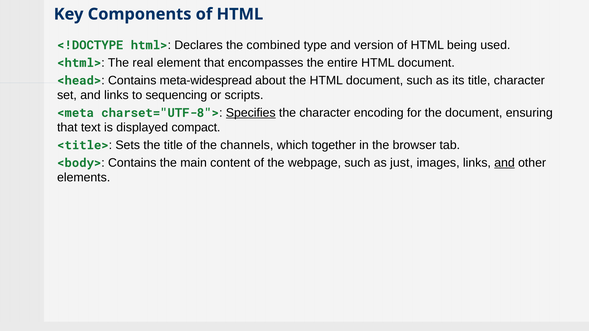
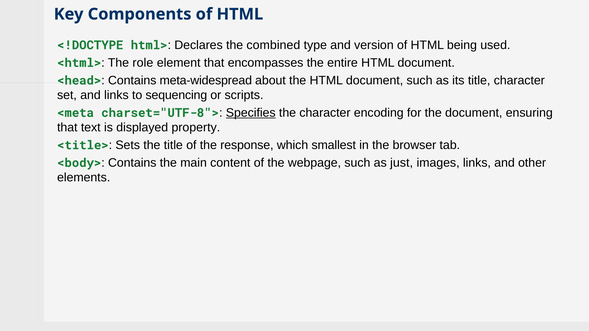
real: real -> role (143, 63)
compact: compact -> property (196, 128)
channels: channels -> response (247, 145)
together: together -> smallest (334, 145)
and underline: present -> none (505, 163)
